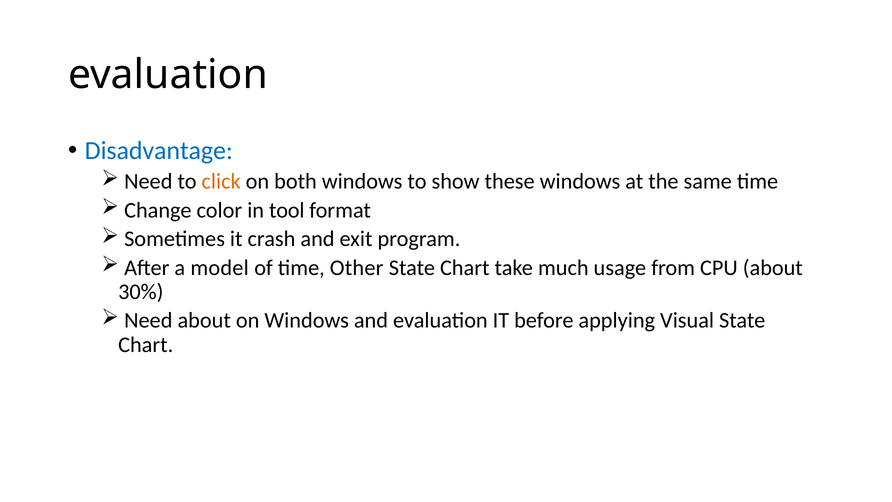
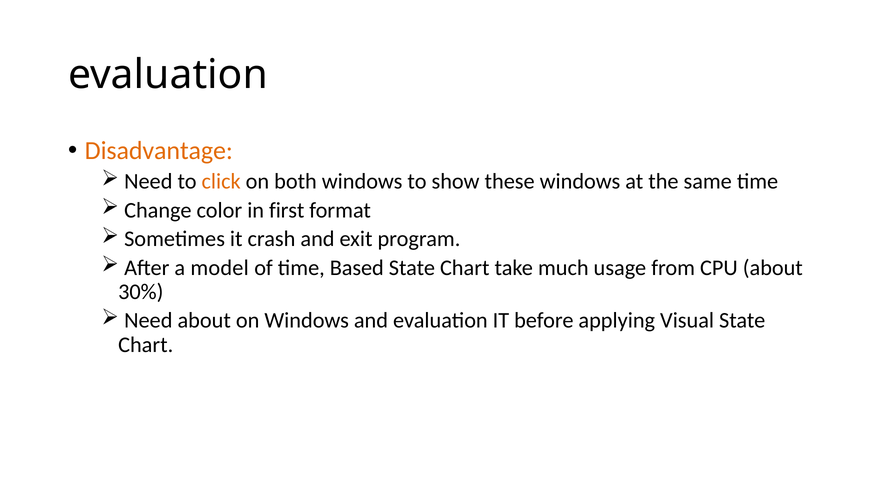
Disadvantage colour: blue -> orange (159, 151)
tool: tool -> first (287, 210)
Other: Other -> Based (357, 268)
